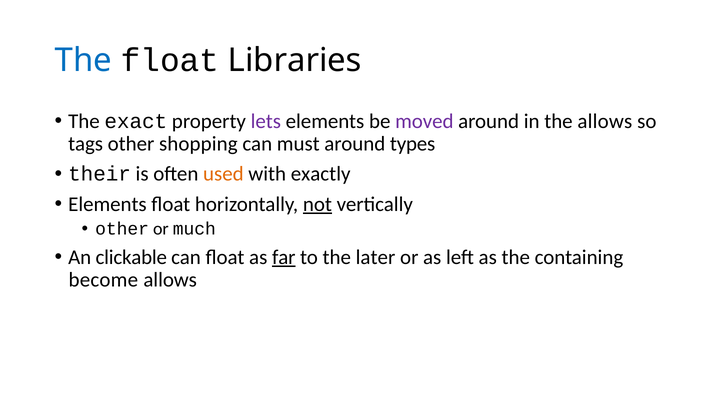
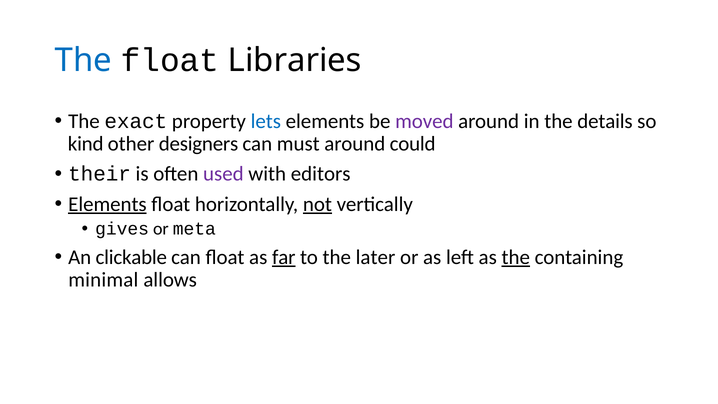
lets colour: purple -> blue (266, 121)
the allows: allows -> details (605, 121)
tags: tags -> kind (86, 144)
shopping: shopping -> designers (199, 144)
types: types -> could (413, 144)
used colour: orange -> purple (223, 174)
exactly: exactly -> editors (321, 174)
Elements underline: none -> present (107, 204)
other: other -> gives (122, 229)
much: much -> meta (194, 229)
the underline: none -> present (516, 257)
become: become -> minimal (103, 280)
